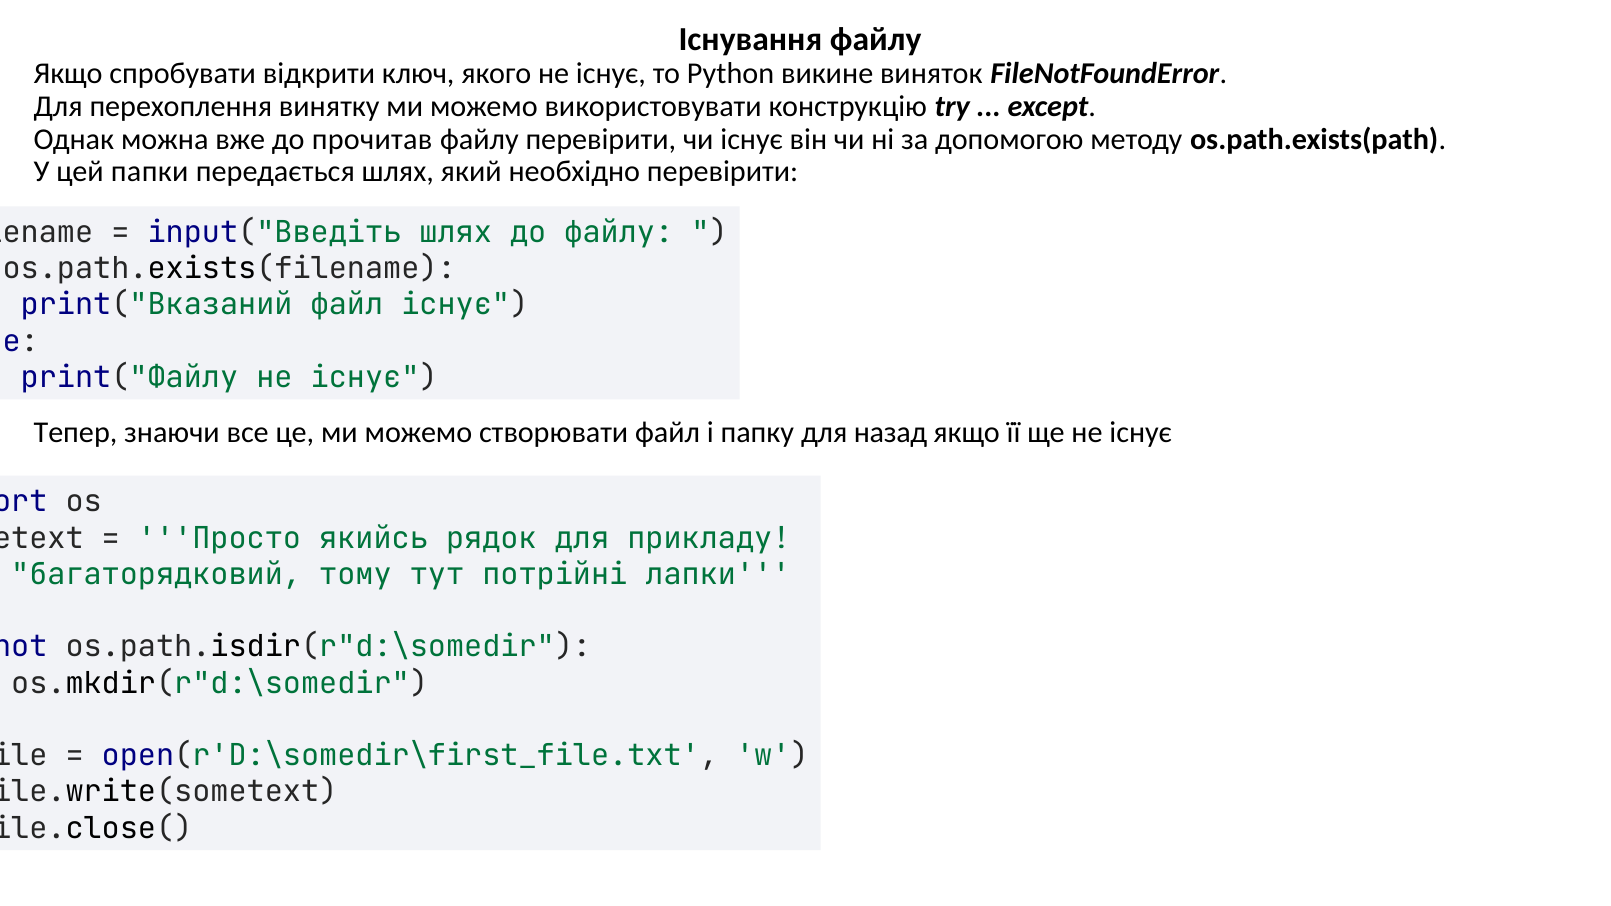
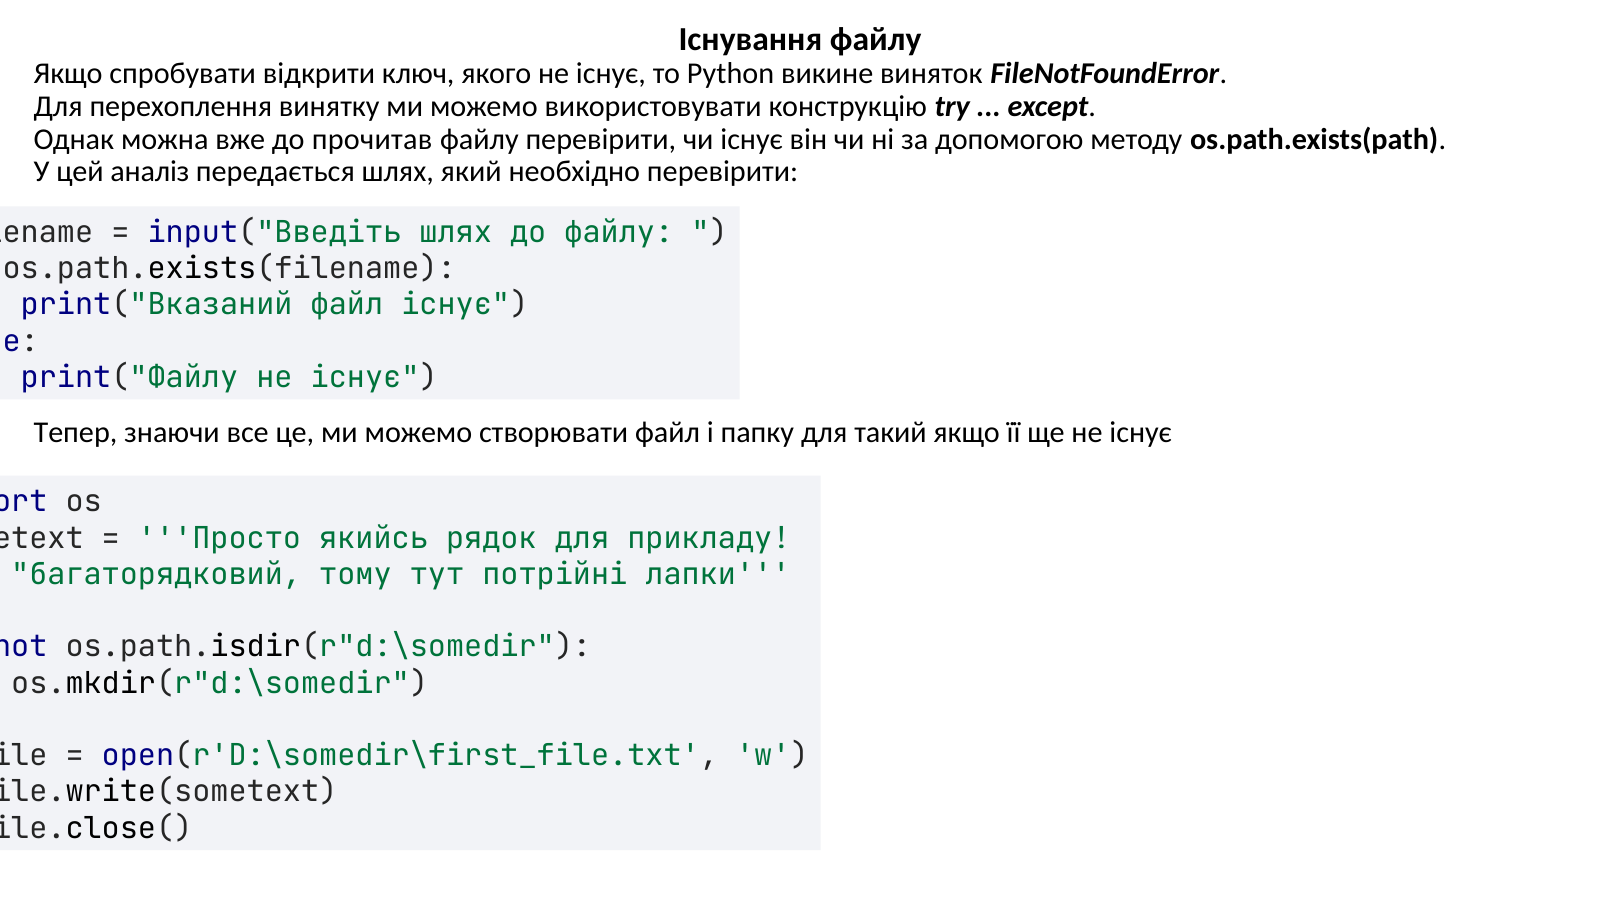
папки: папки -> аналіз (150, 172)
назад: назад -> такий (890, 433)
